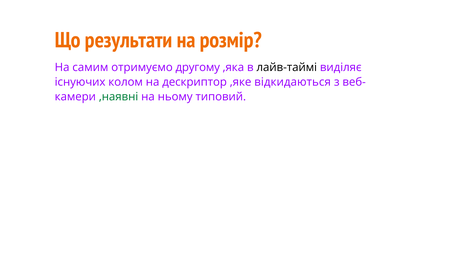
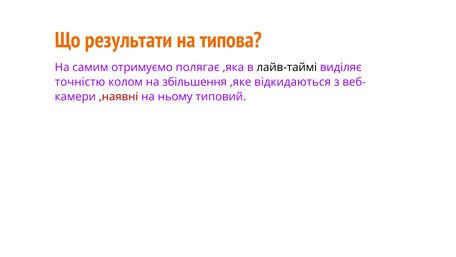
розмір: розмір -> типова (231, 40)
другому: другому -> полягає (198, 67)
існуючих: існуючих -> точністю (80, 82)
дескриптор: дескриптор -> збільшення (195, 82)
,наявні colour: green -> red (119, 96)
